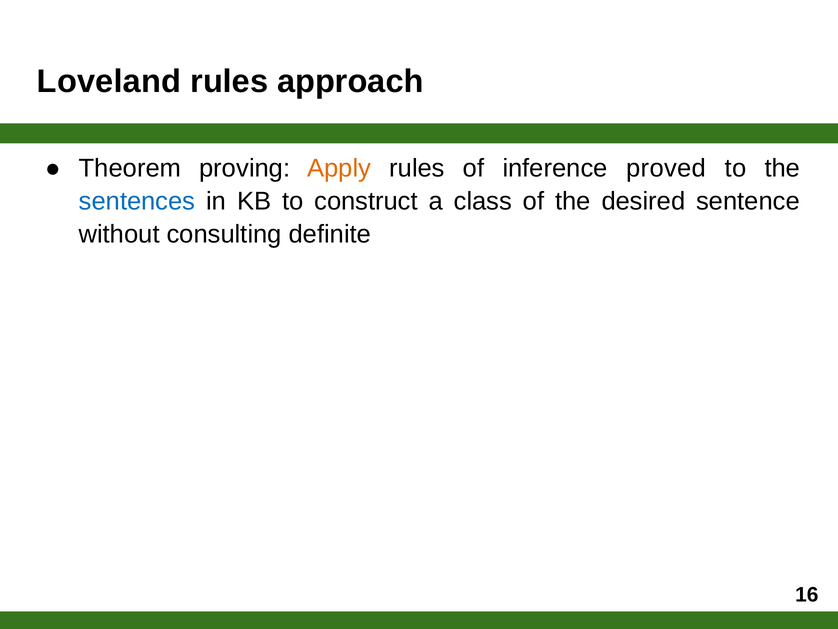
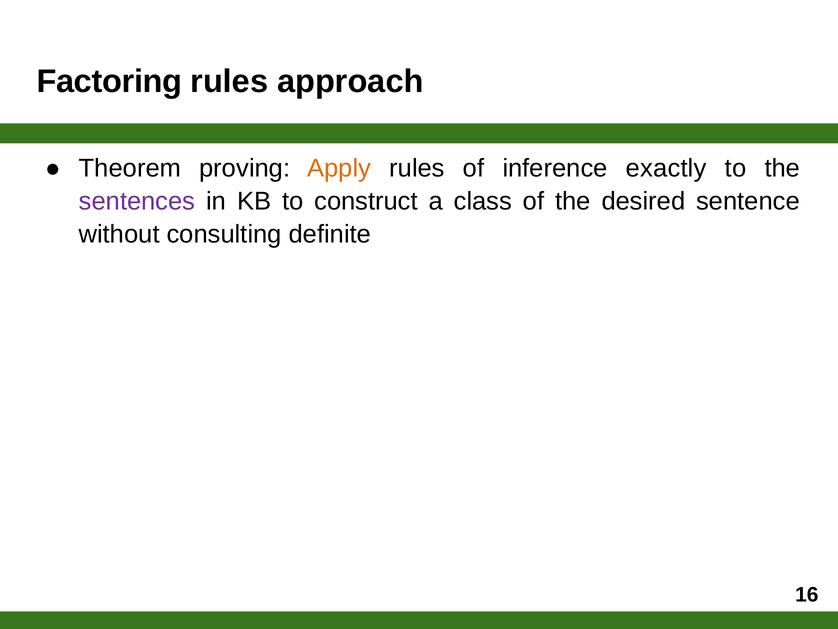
Loveland: Loveland -> Factoring (109, 81)
proved: proved -> exactly (666, 168)
sentences colour: blue -> purple (137, 201)
